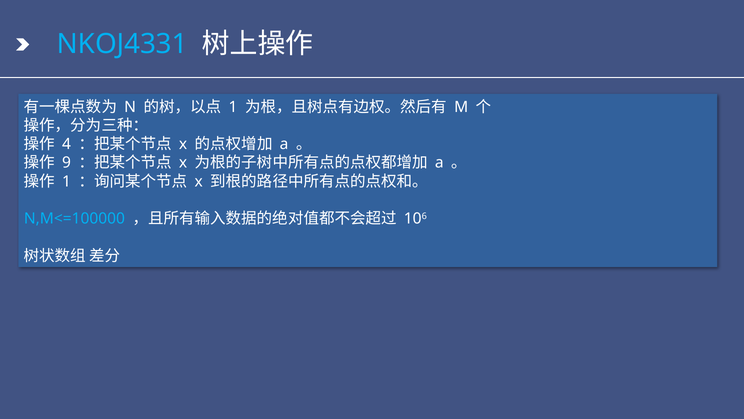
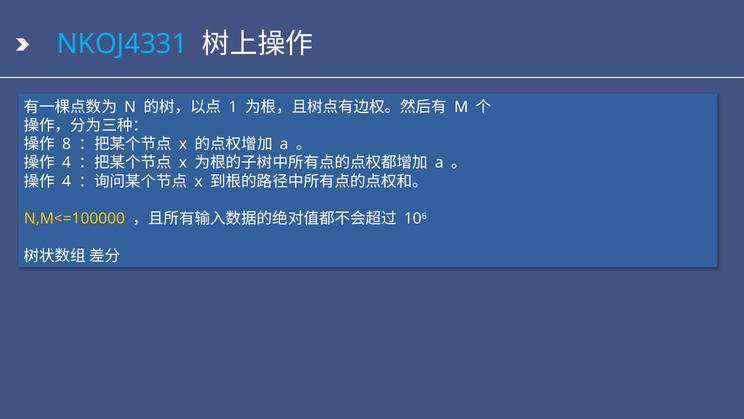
4: 4 -> 8 (67, 144)
9: 9 -> 4 (67, 163)
1: 1 -> 4 (67, 181)
N,M<=100000 colour: light blue -> yellow (74, 218)
